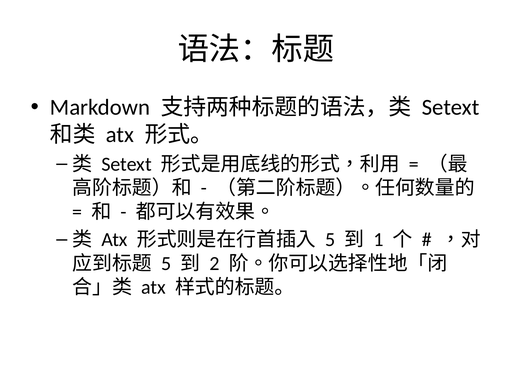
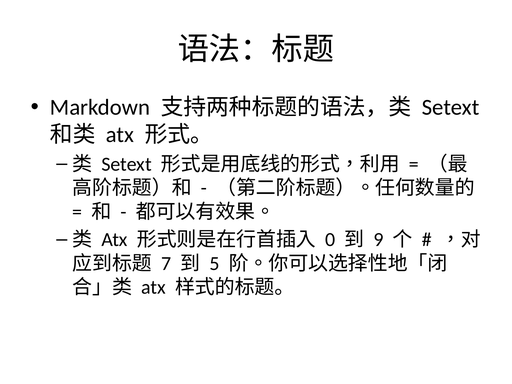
5: 5 -> 0 (330, 240)
1: 1 -> 9 (378, 240)
5: 5 -> 7 (166, 263)
2: 2 -> 5 (214, 263)
